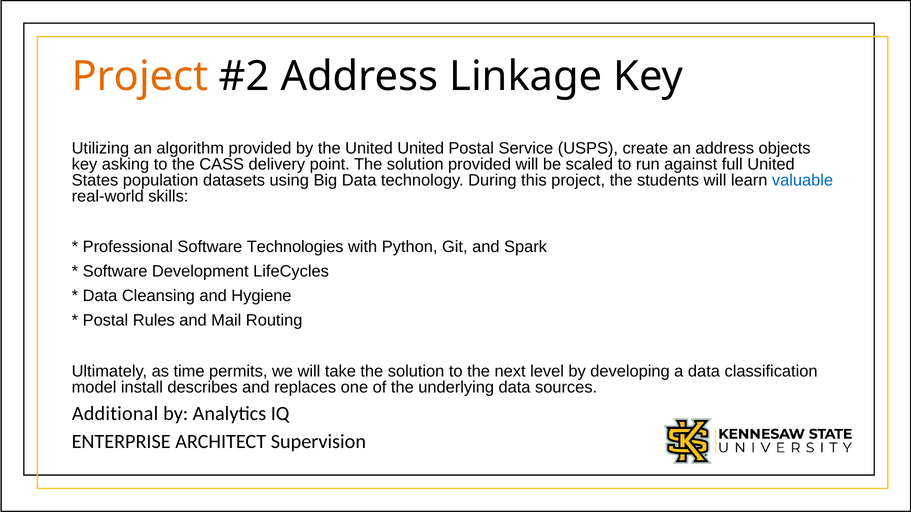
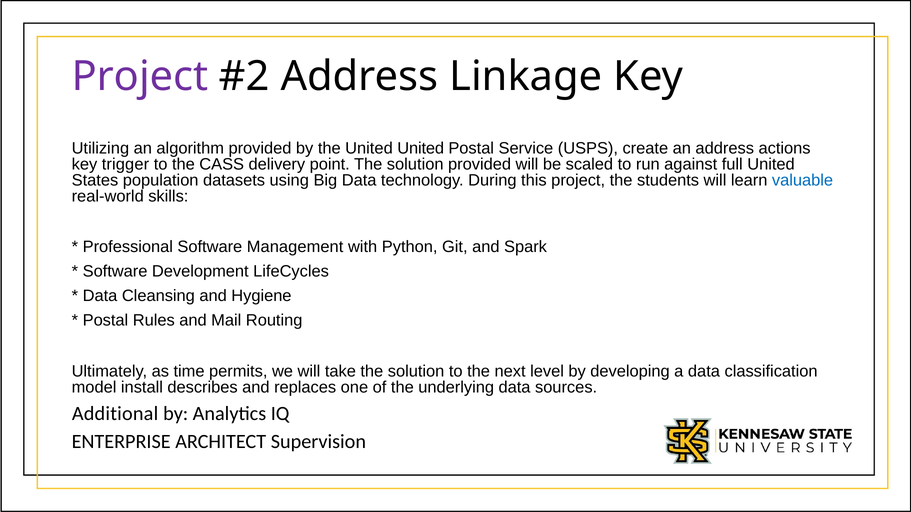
Project colour: orange -> purple (140, 77)
objects: objects -> actions (785, 148)
asking: asking -> trigger (125, 164)
Technologies: Technologies -> Management (295, 247)
